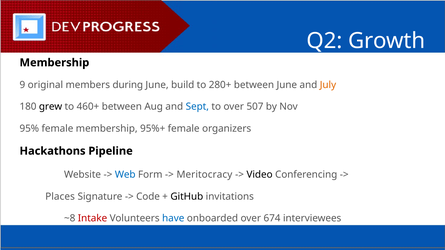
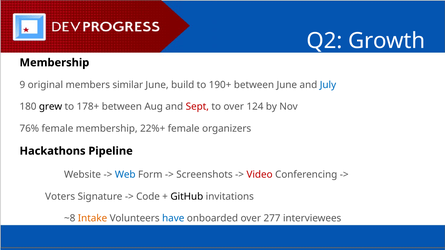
during: during -> similar (128, 85)
280+: 280+ -> 190+ (220, 85)
July colour: orange -> blue (328, 85)
460+: 460+ -> 178+ (88, 107)
Sept colour: blue -> red (197, 107)
507: 507 -> 124 (255, 107)
95%: 95% -> 76% (29, 129)
95%+: 95%+ -> 22%+ (153, 129)
Meritocracy: Meritocracy -> Screenshots (204, 175)
Video colour: black -> red (260, 175)
Places: Places -> Voters (60, 197)
Intake colour: red -> orange (93, 219)
674: 674 -> 277 (272, 219)
